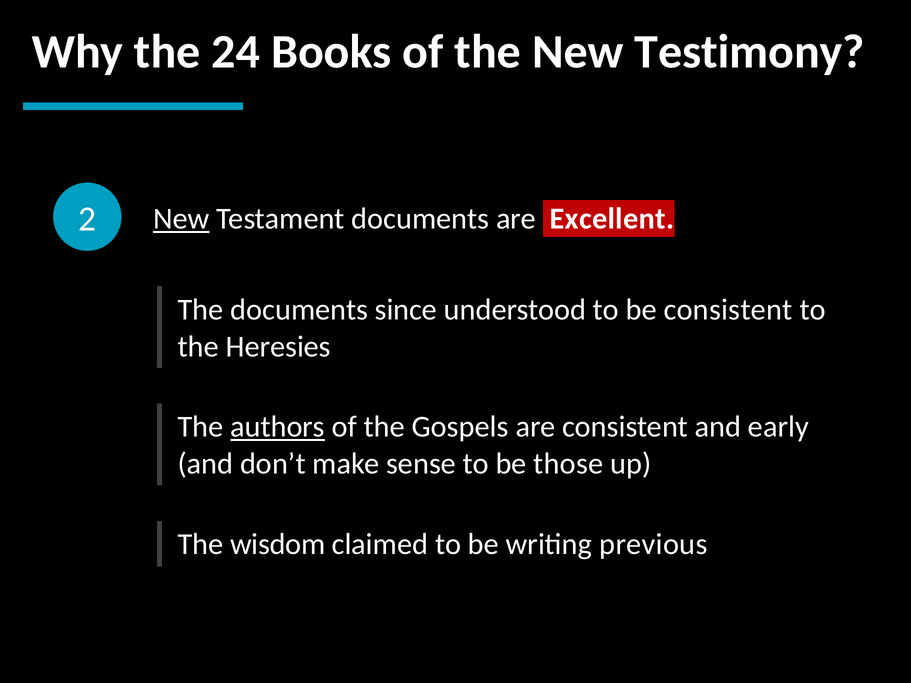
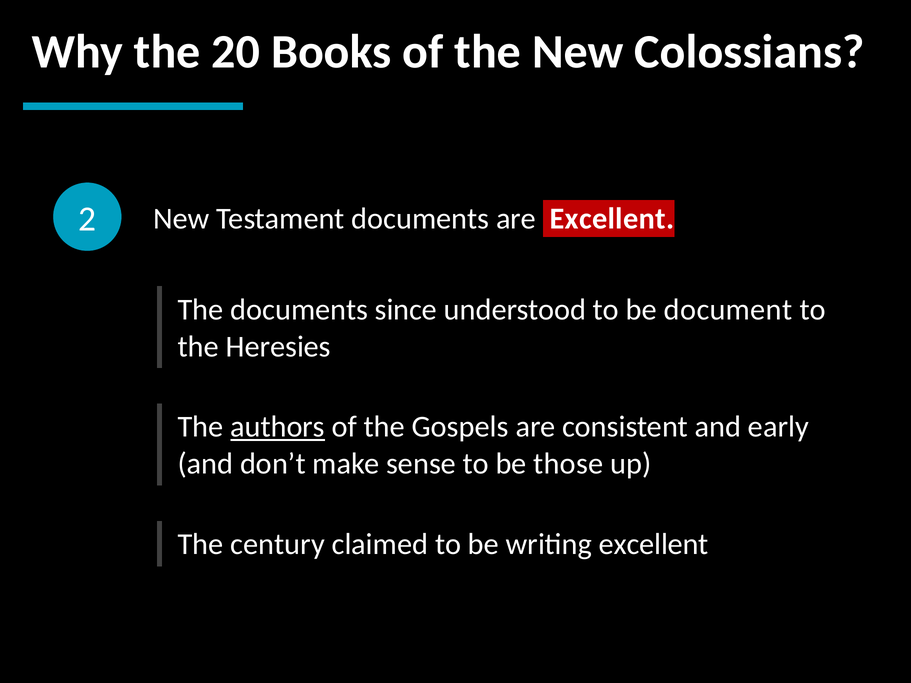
24: 24 -> 20 (236, 52)
Testimony: Testimony -> Colossians (749, 52)
New underline: present -> none (181, 219)
be consistent: consistent -> document (728, 310)
wisdom: wisdom -> century (278, 544)
writing previous: previous -> excellent (654, 544)
